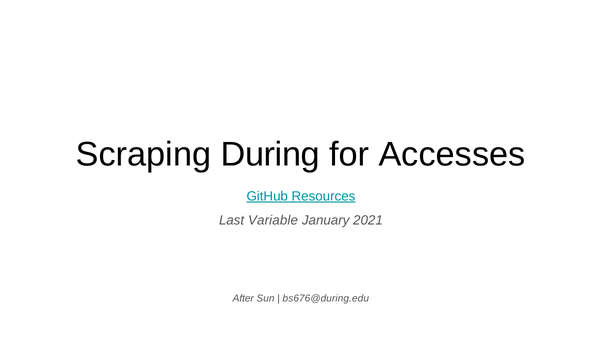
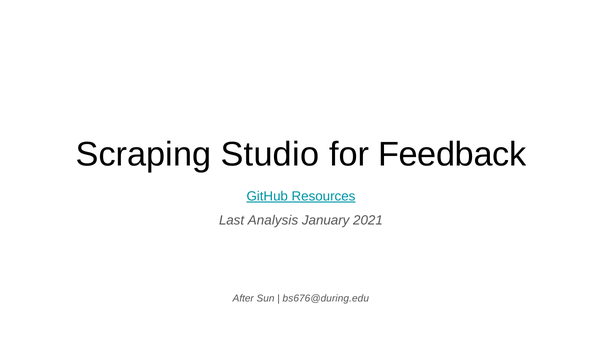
During: During -> Studio (270, 155)
Accesses: Accesses -> Feedback (452, 155)
Variable: Variable -> Analysis (273, 221)
